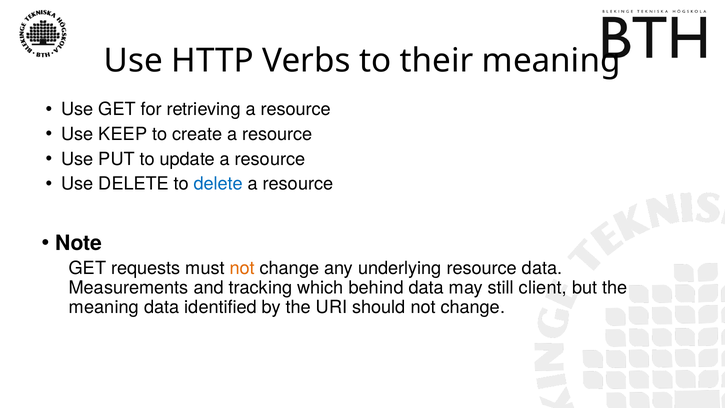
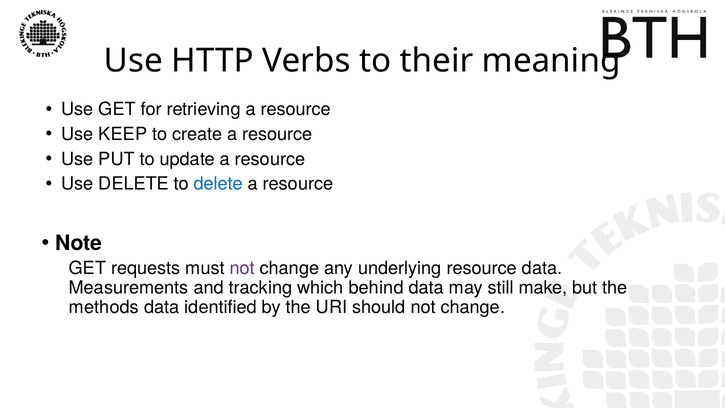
not colour: orange -> purple (242, 268)
client: client -> make (543, 288)
meaning: meaning -> methods (104, 307)
